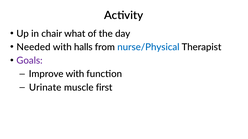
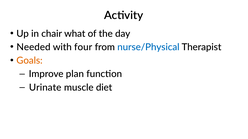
halls: halls -> four (83, 47)
Goals colour: purple -> orange (29, 61)
Improve with: with -> plan (75, 74)
first: first -> diet (104, 88)
